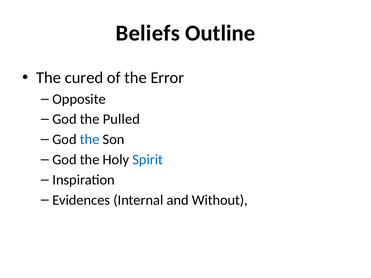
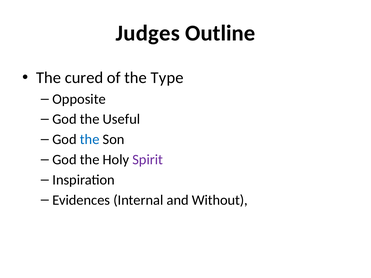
Beliefs: Beliefs -> Judges (148, 33)
Error: Error -> Type (167, 78)
Pulled: Pulled -> Useful (121, 119)
Spirit colour: blue -> purple (148, 160)
